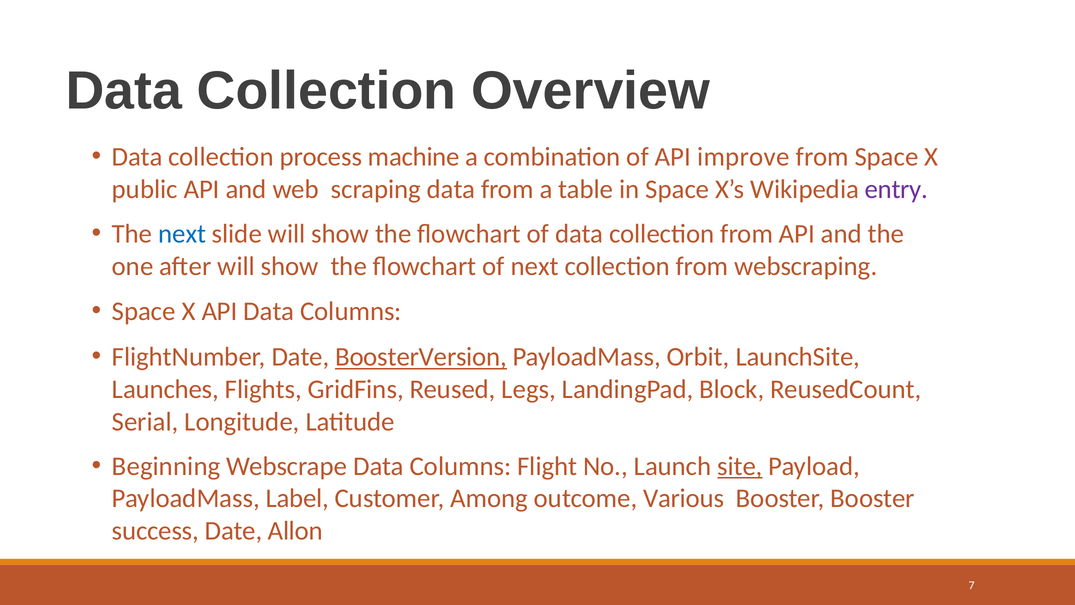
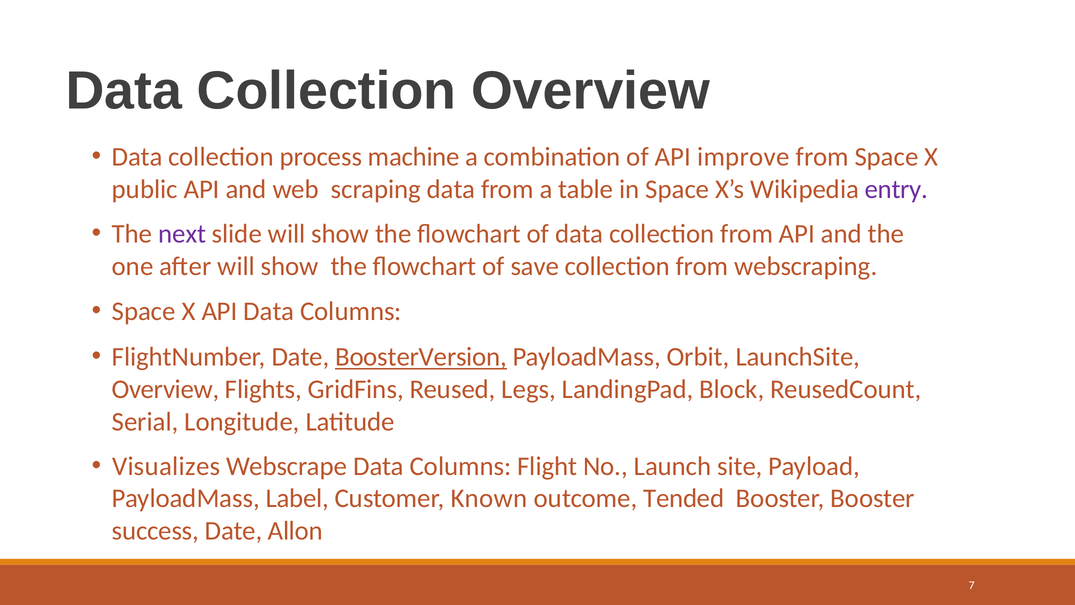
next colour: blue -> purple (182, 234)
of next: next -> save (535, 266)
Launches: Launches -> Overview (166, 389)
Beginning: Beginning -> Visualizes (166, 466)
site underline: present -> none (740, 466)
Among: Among -> Known (489, 498)
Various: Various -> Tended (684, 498)
